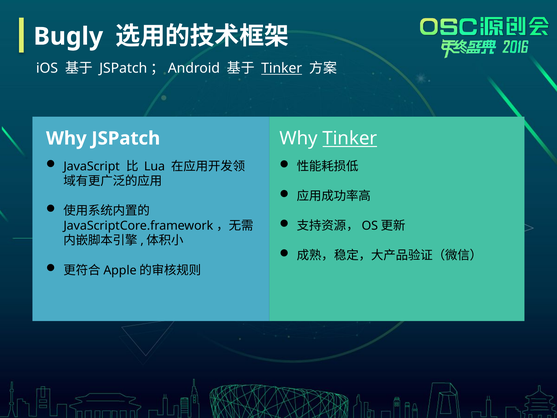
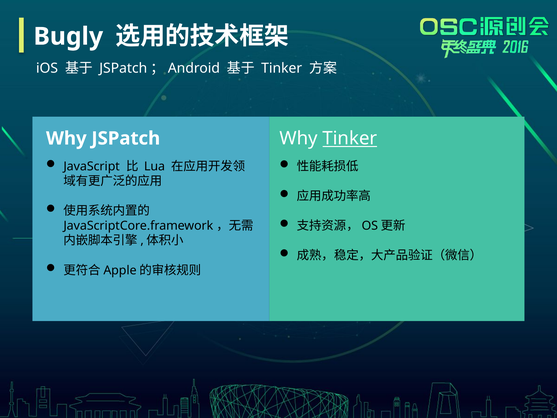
Tinker underline: present -> none (282, 68)
